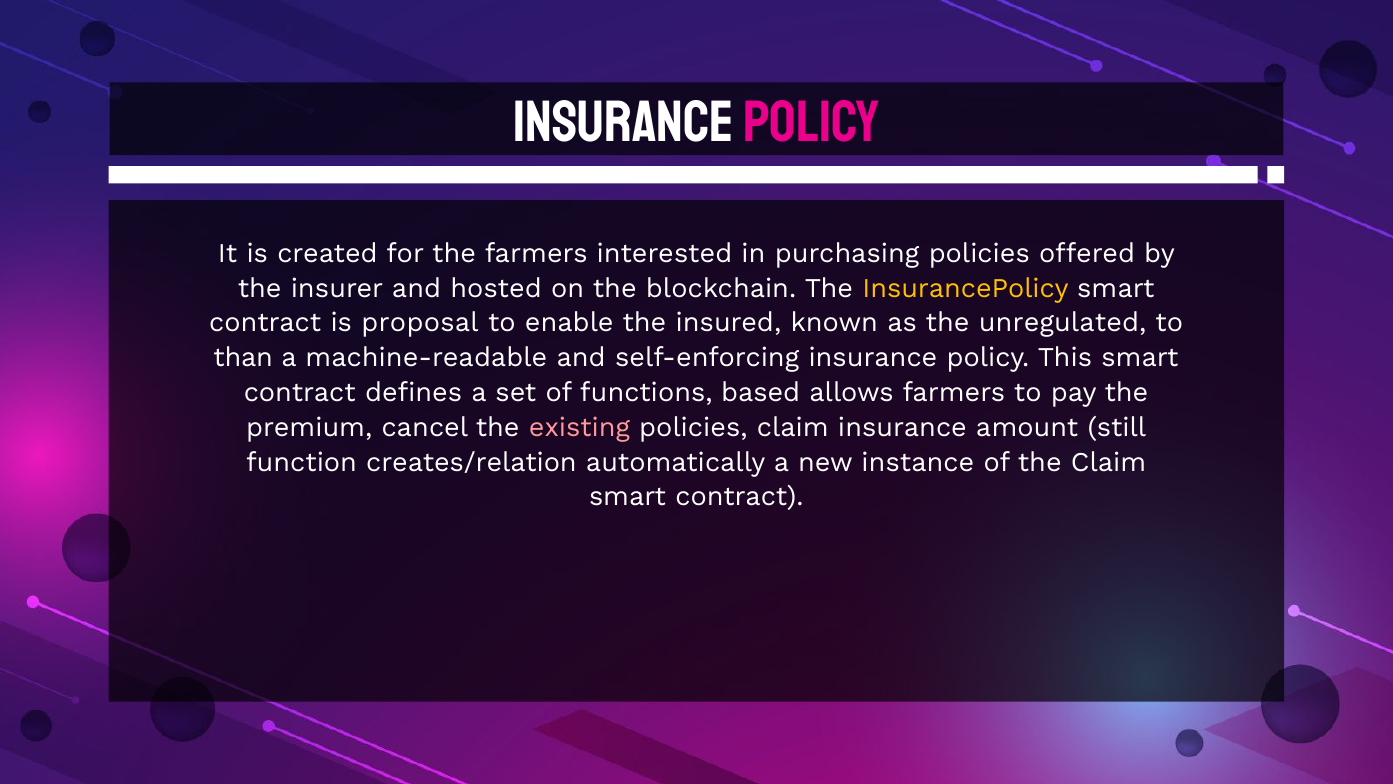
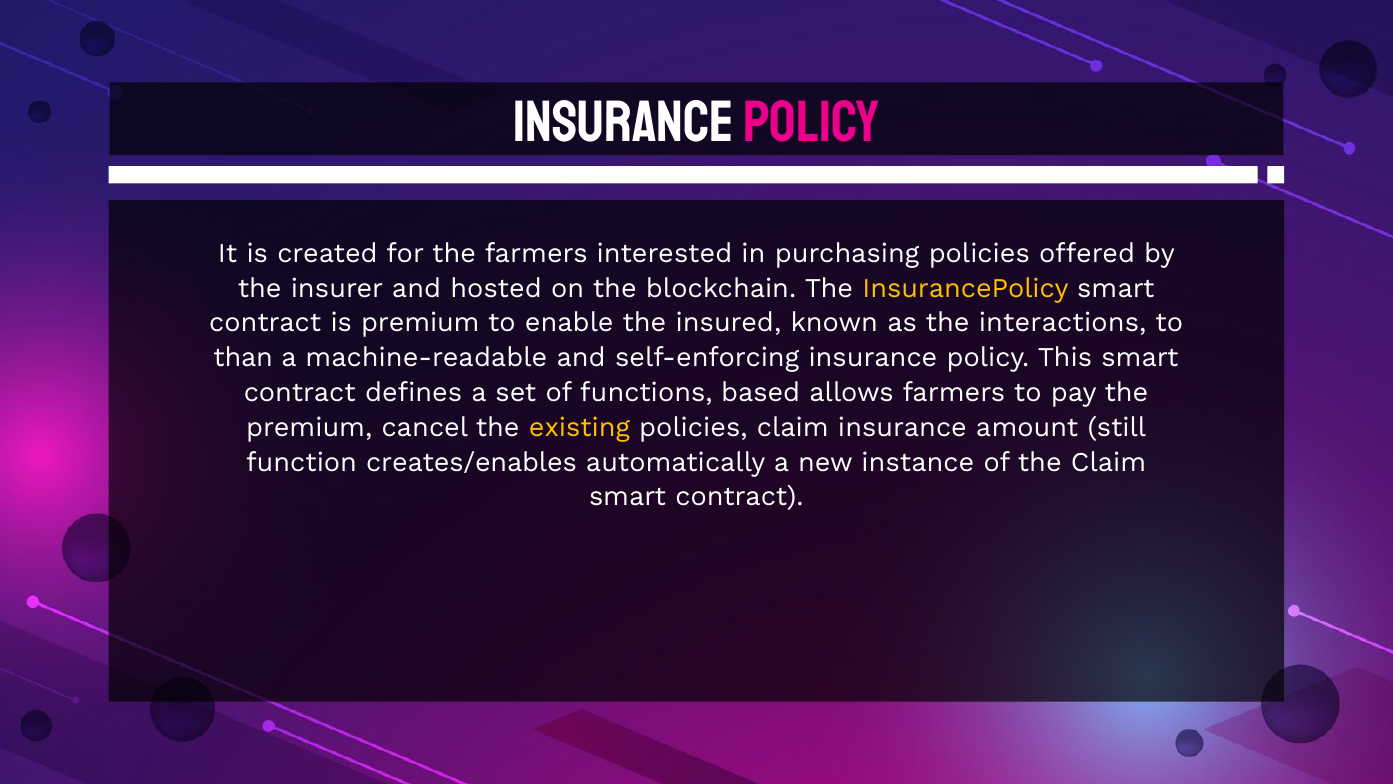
is proposal: proposal -> premium (420, 323)
unregulated: unregulated -> interactions (1063, 323)
existing colour: pink -> yellow (579, 427)
creates/relation: creates/relation -> creates/enables (472, 462)
